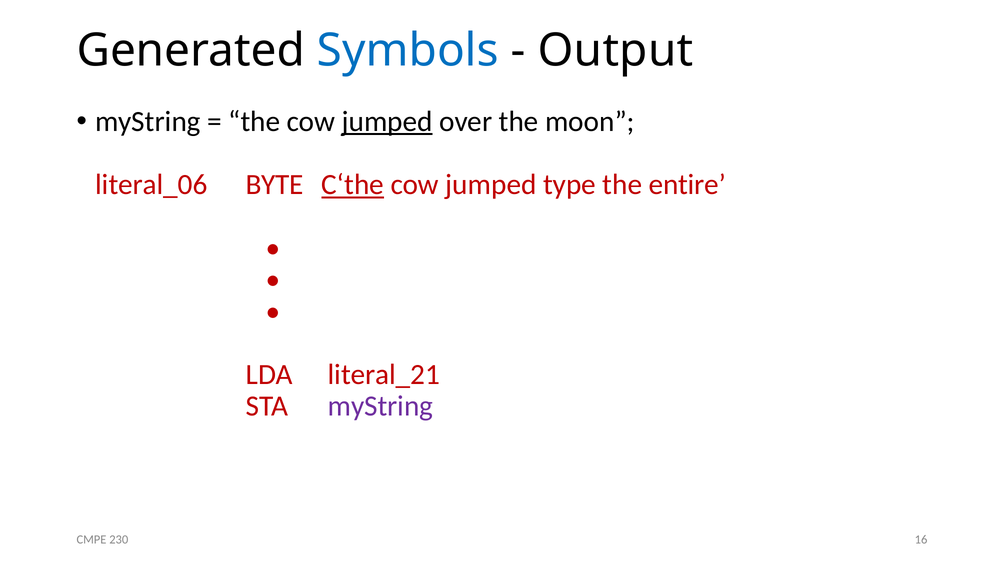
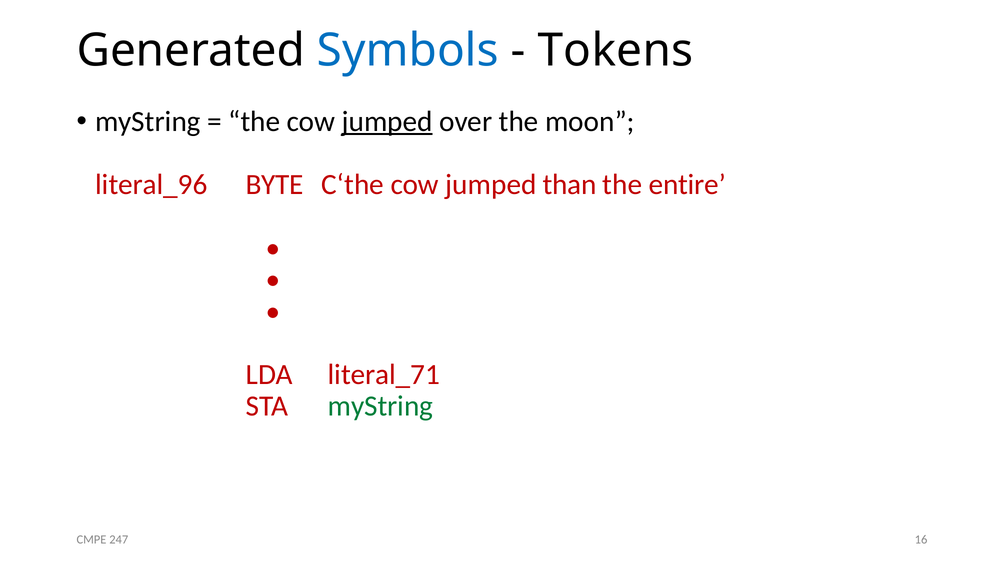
Output: Output -> Tokens (615, 51)
literal_06: literal_06 -> literal_96 (151, 185)
C‘the underline: present -> none (353, 185)
type: type -> than (570, 185)
literal_21: literal_21 -> literal_71 (384, 375)
myString colour: purple -> green (380, 406)
230: 230 -> 247 (119, 539)
